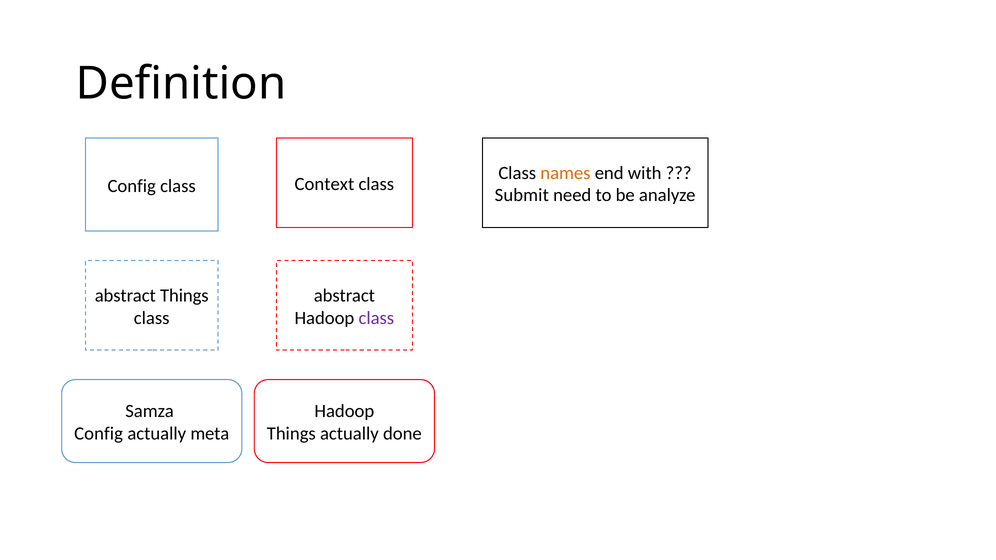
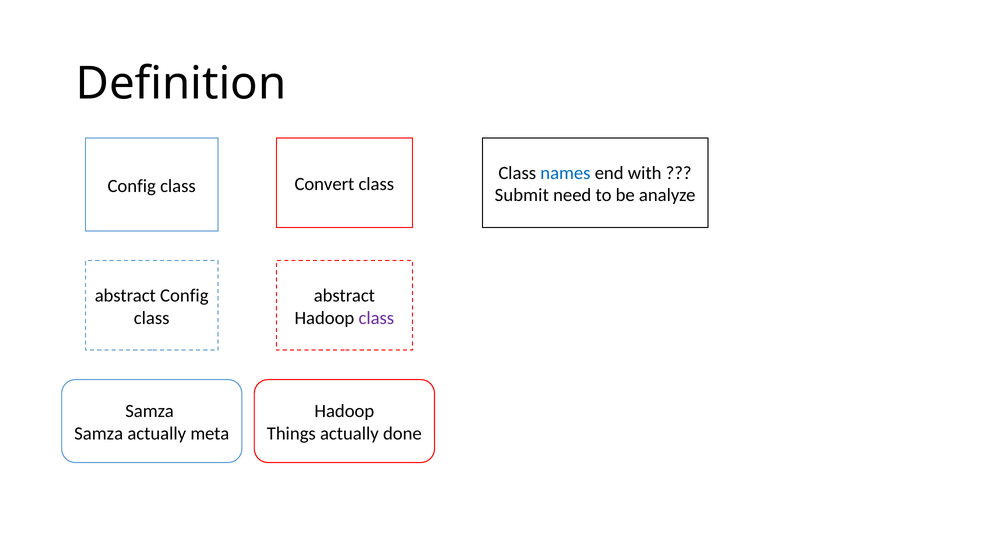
names colour: orange -> blue (565, 173)
Context: Context -> Convert (324, 184)
abstract Things: Things -> Config (184, 296)
Config: Config -> Samza (99, 434)
